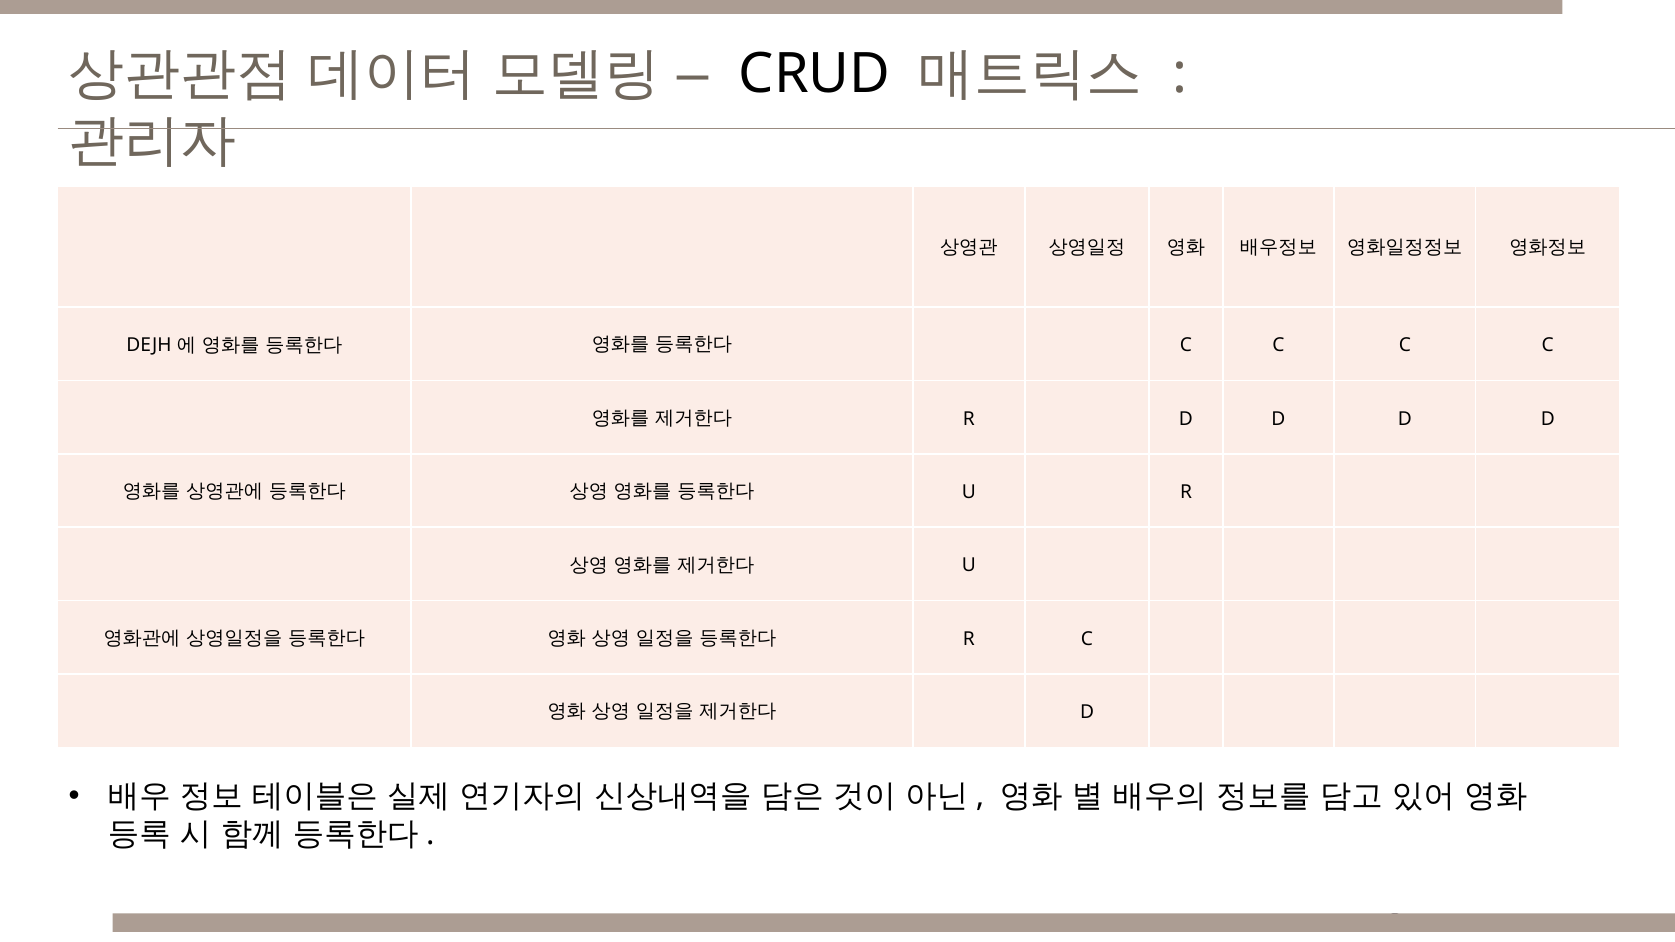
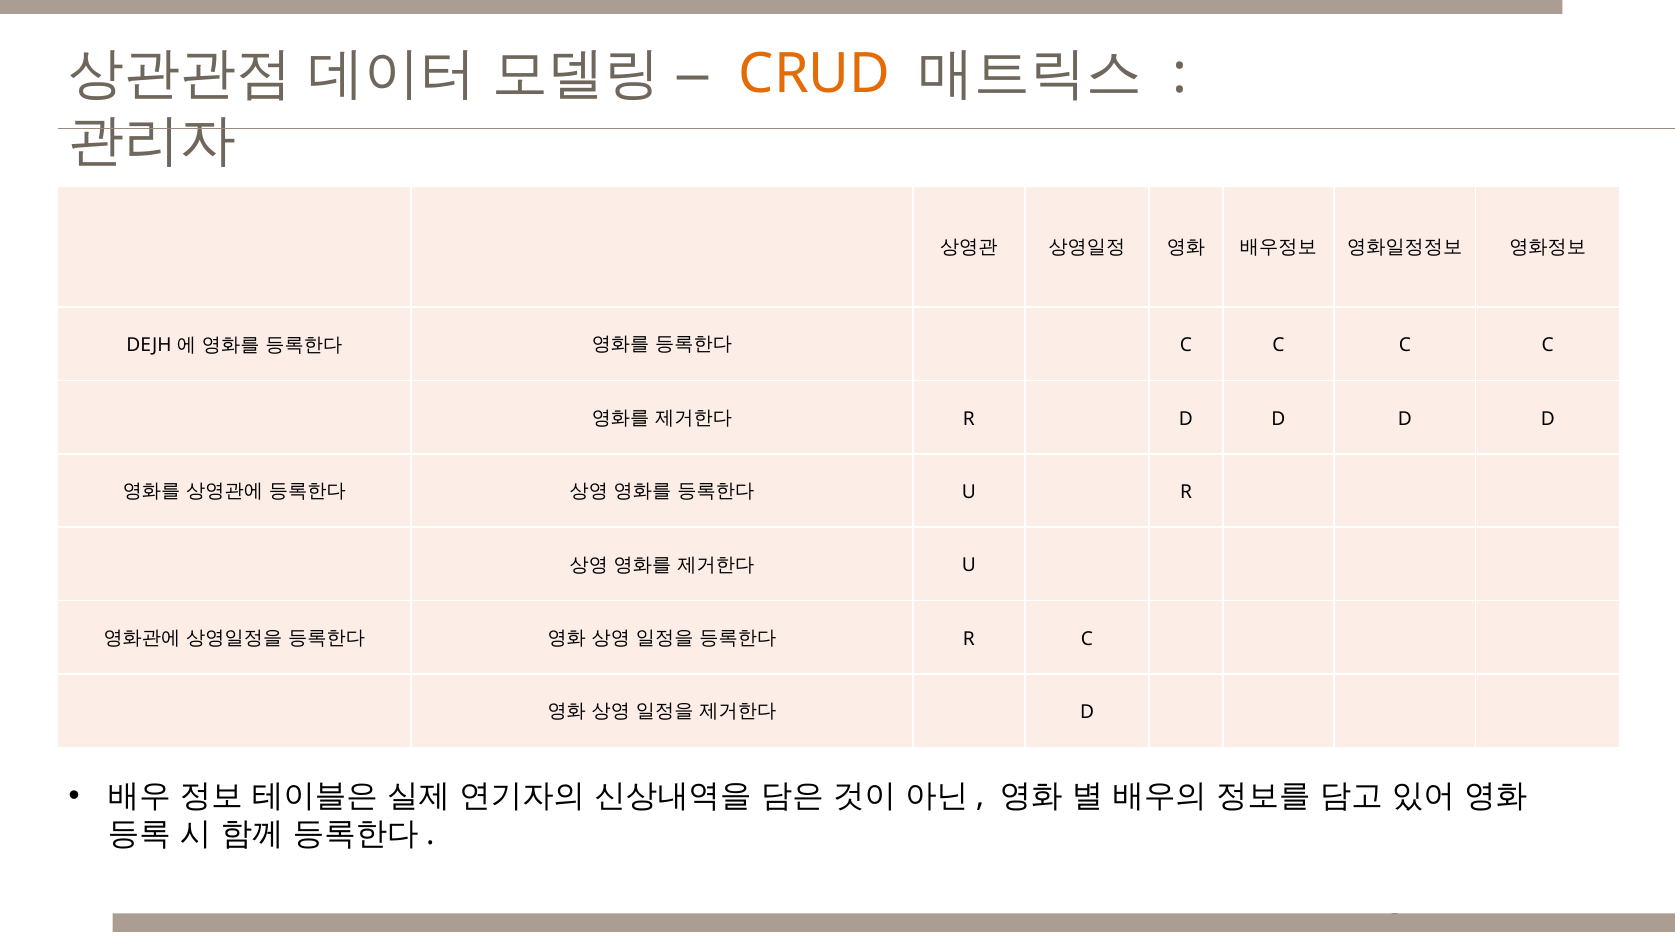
CRUD colour: black -> orange (815, 74)
